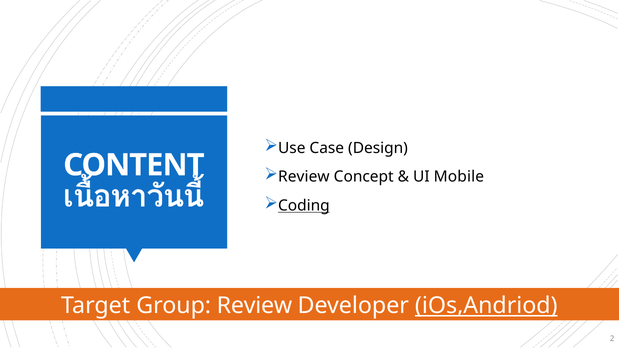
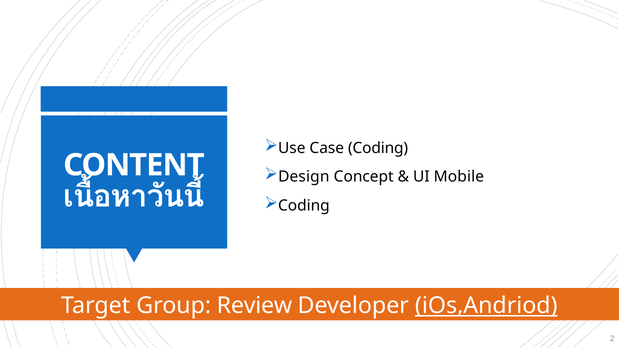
Case Design: Design -> Coding (378, 148)
Review: Review -> Design (304, 177)
Coding underline: present -> none (304, 206)
